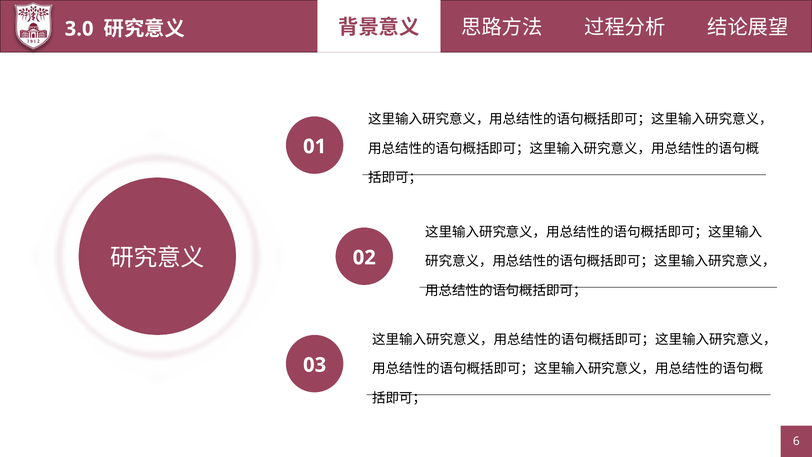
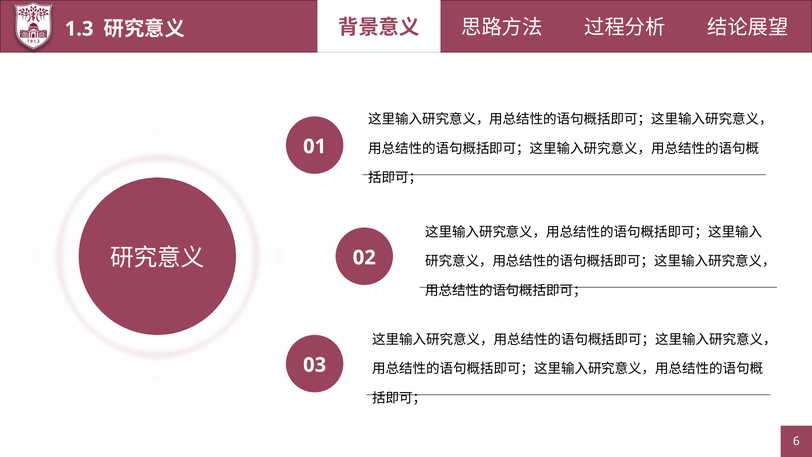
3.0: 3.0 -> 1.3 (79, 29)
